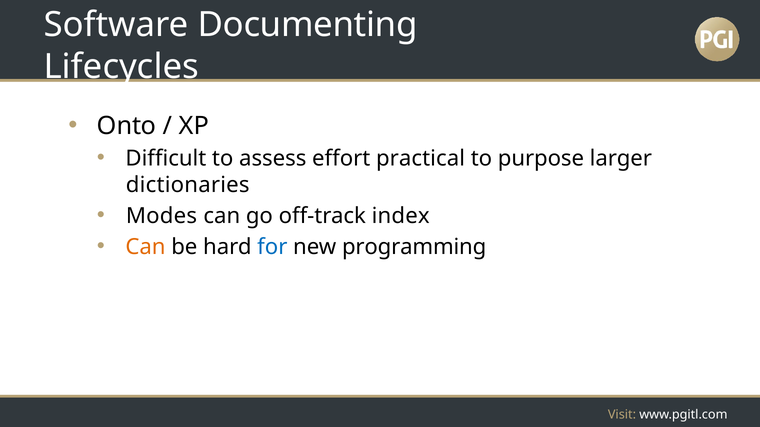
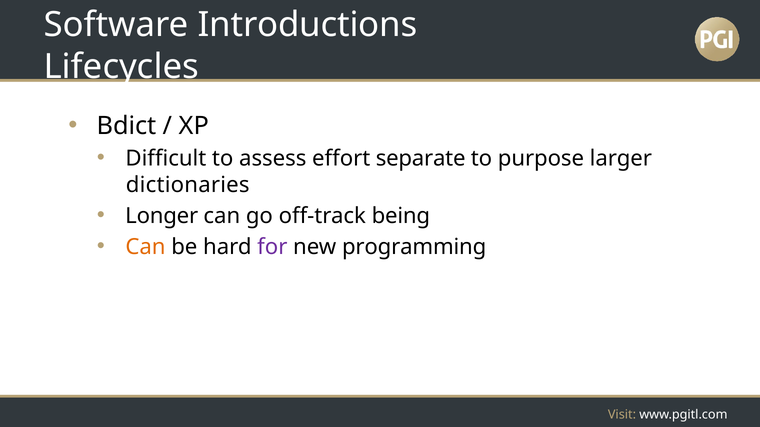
Documenting: Documenting -> Introductions (308, 25)
Onto: Onto -> Bdict (127, 126)
practical: practical -> separate (421, 159)
Modes: Modes -> Longer (162, 216)
index: index -> being (401, 216)
for colour: blue -> purple (272, 247)
